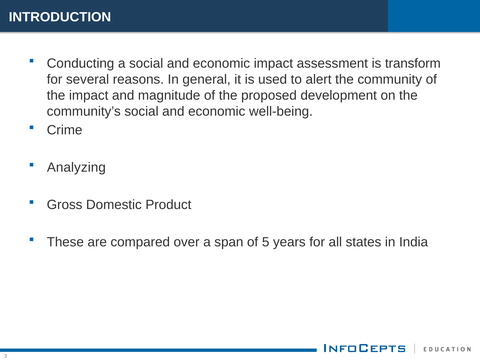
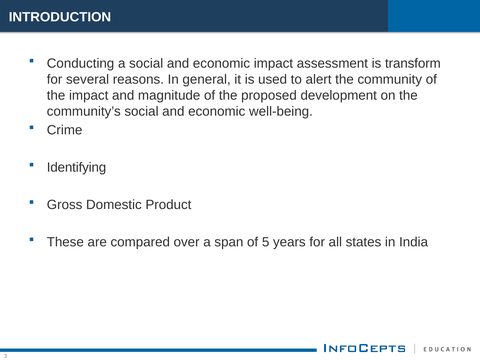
Analyzing: Analyzing -> Identifying (77, 167)
